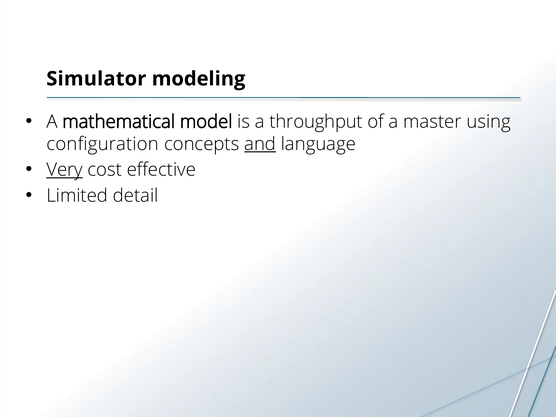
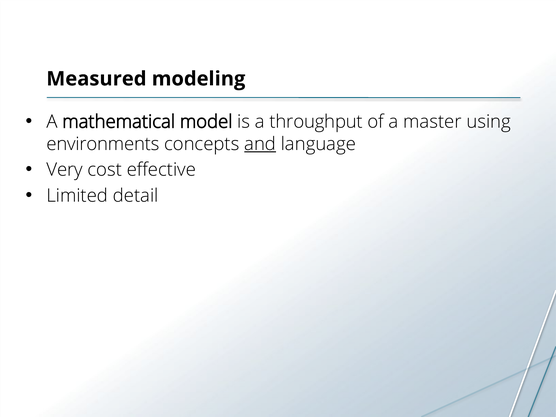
Simulator: Simulator -> Measured (96, 79)
configuration: configuration -> environments (103, 144)
Very underline: present -> none (65, 170)
